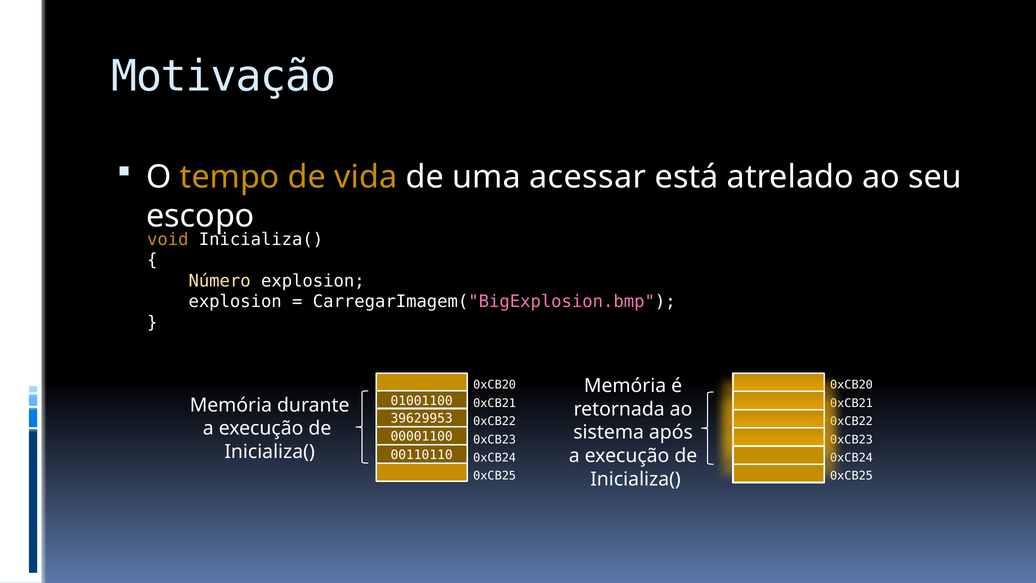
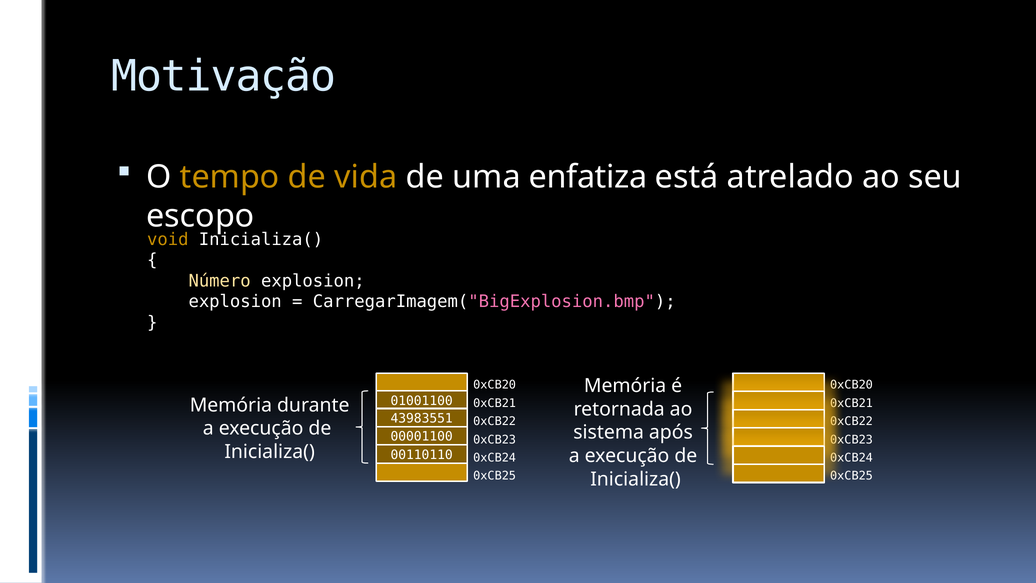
acessar: acessar -> enfatiza (588, 177)
39629953: 39629953 -> 43983551 (422, 418)
